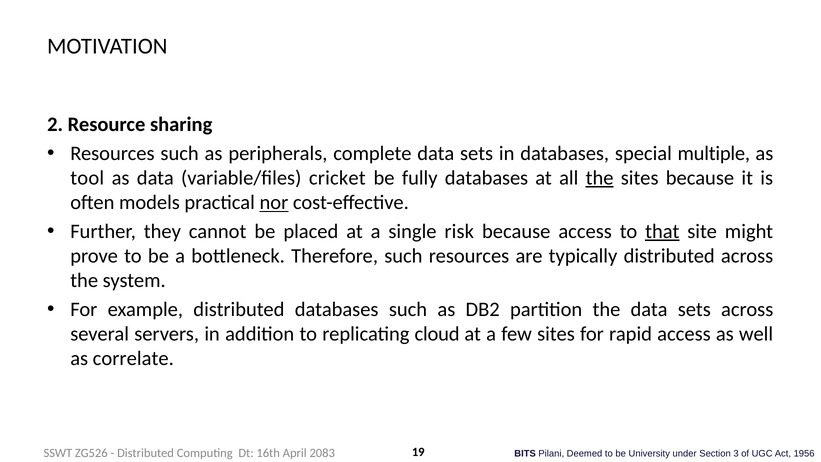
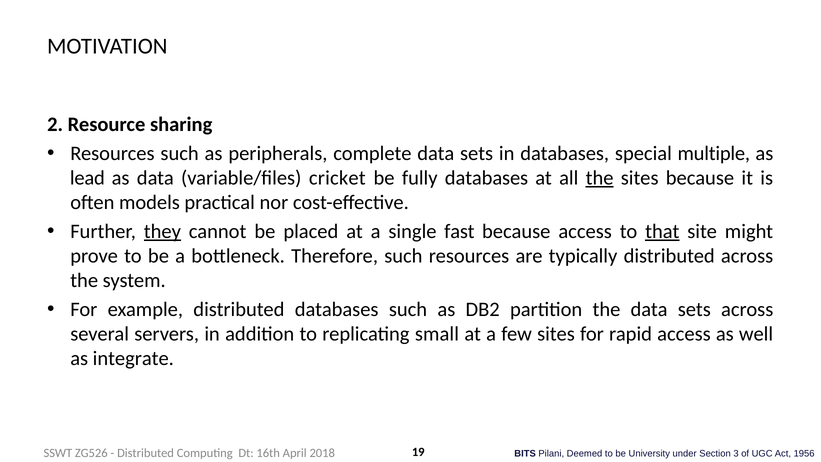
tool: tool -> lead (87, 178)
nor underline: present -> none (274, 203)
they underline: none -> present (162, 231)
risk: risk -> fast (459, 231)
cloud: cloud -> small (437, 334)
correlate: correlate -> integrate (133, 359)
2083: 2083 -> 2018 (322, 453)
